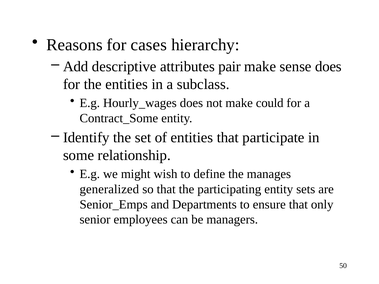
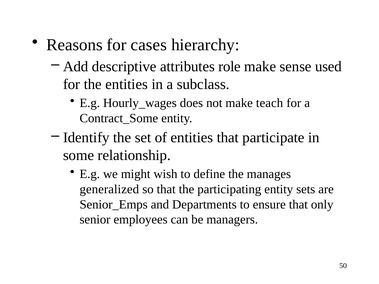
pair: pair -> role (230, 67)
sense does: does -> used (328, 67)
could: could -> teach (270, 103)
